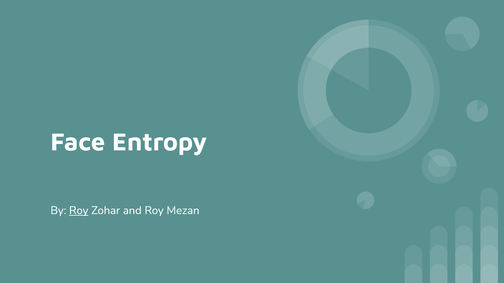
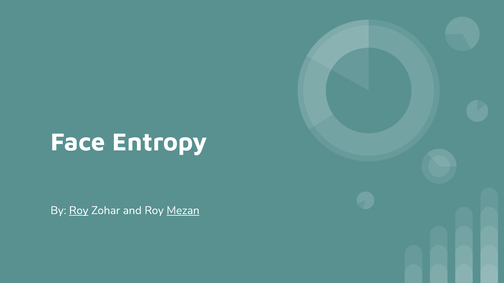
Mezan underline: none -> present (183, 211)
